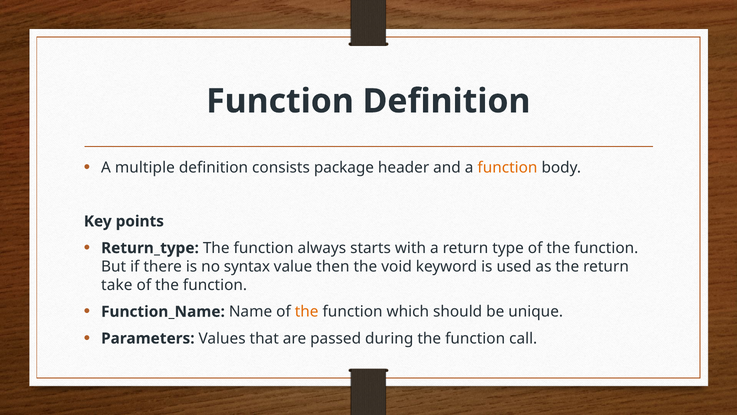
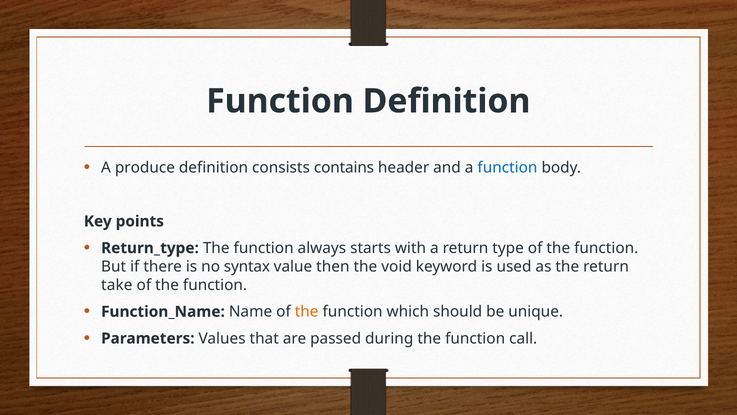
multiple: multiple -> produce (145, 168)
package: package -> contains (344, 168)
function colour: orange -> blue (507, 168)
